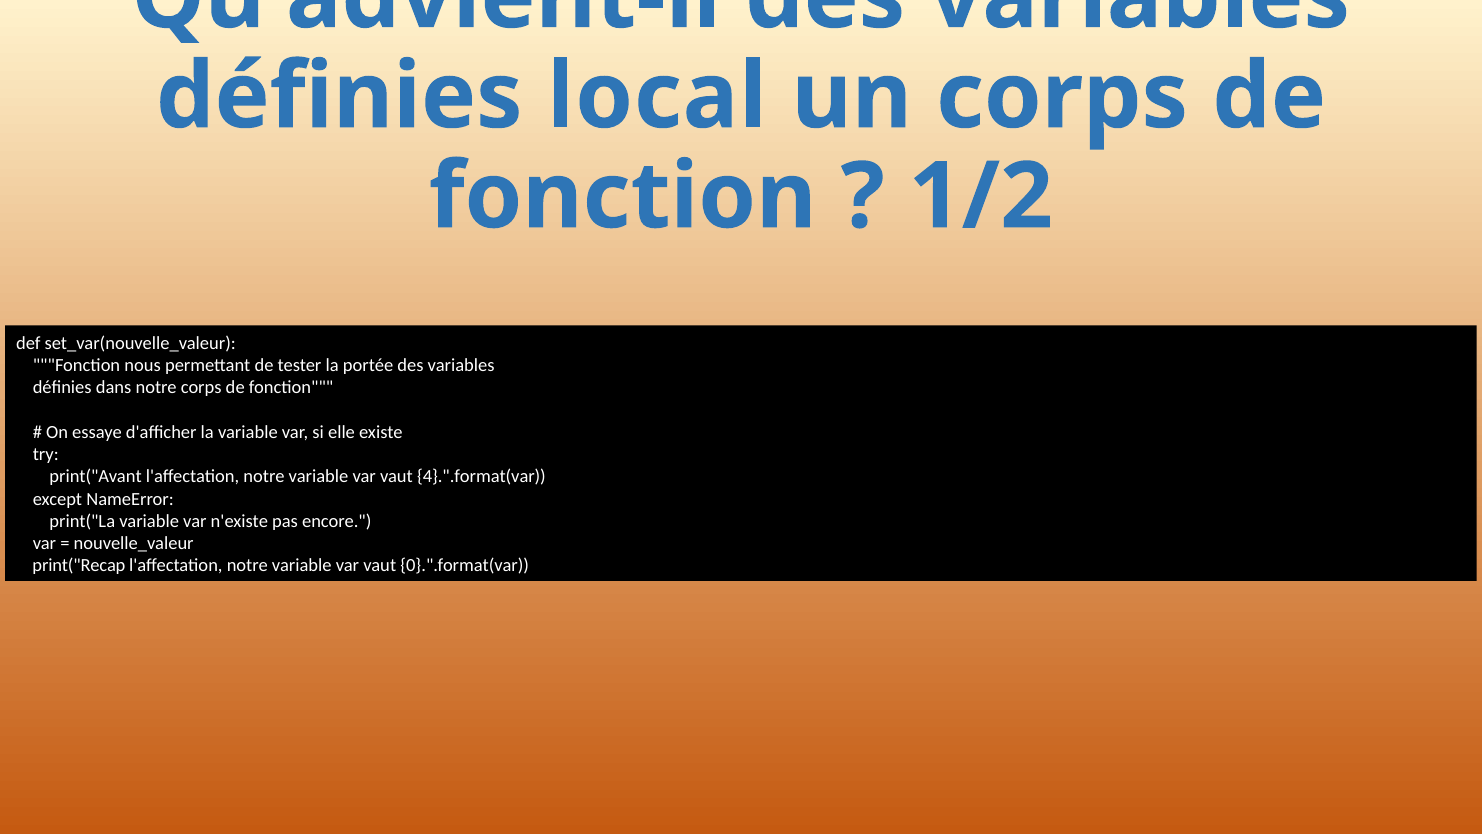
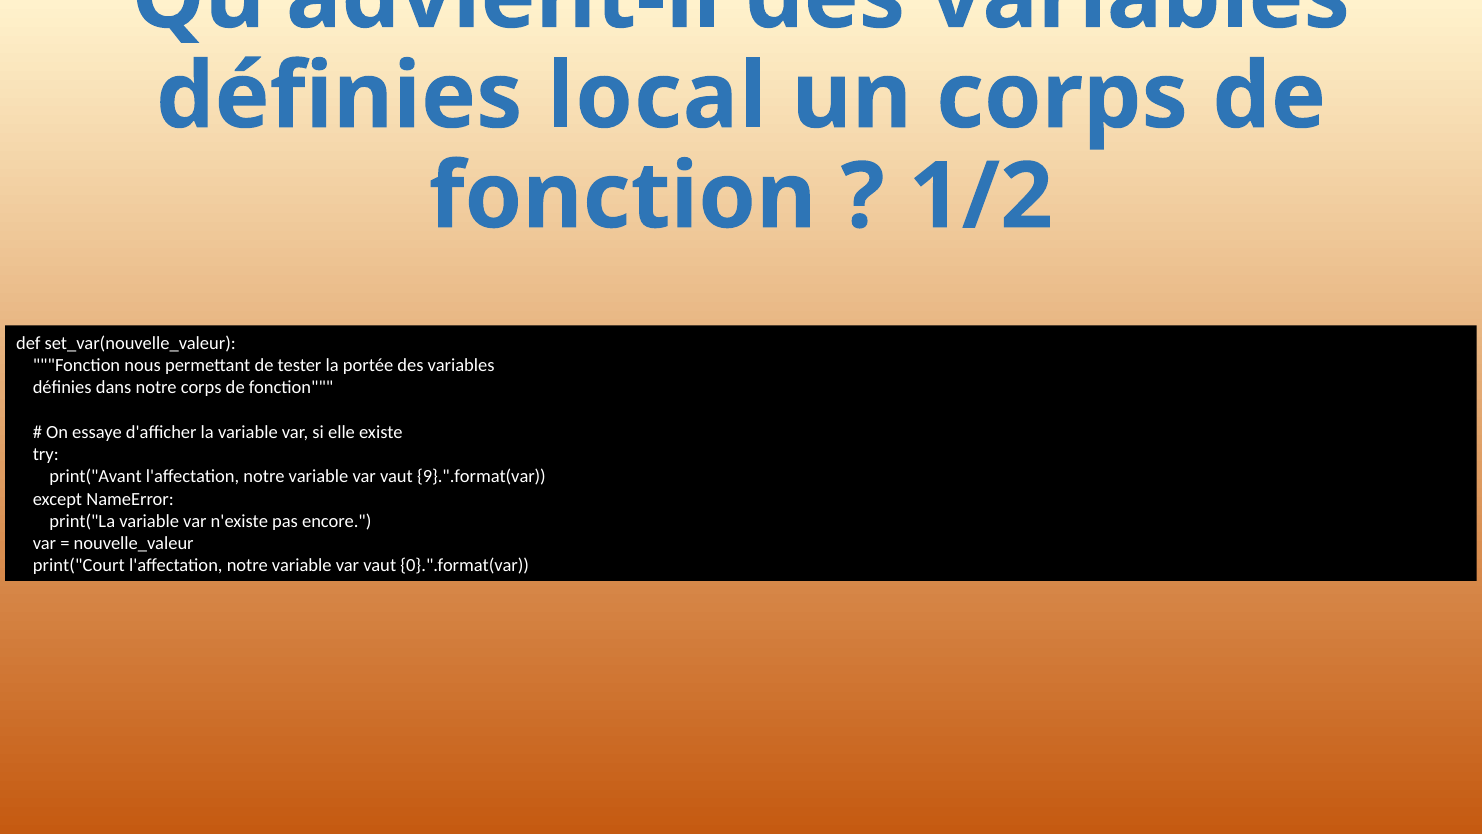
4}.".format(var: 4}.".format(var -> 9}.".format(var (481, 477)
print("Recap: print("Recap -> print("Court (79, 565)
